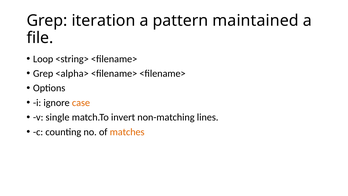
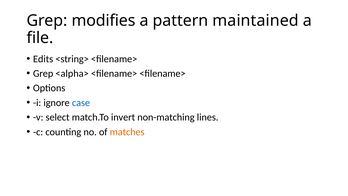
iteration: iteration -> modifies (104, 21)
Loop: Loop -> Edits (43, 59)
case colour: orange -> blue (81, 103)
single: single -> select (58, 117)
